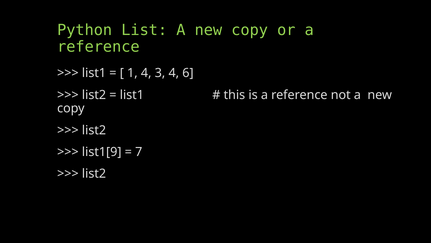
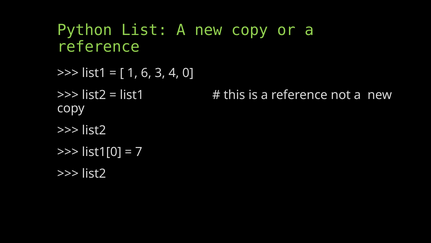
1 4: 4 -> 6 (146, 73)
6: 6 -> 0 (188, 73)
list1[9: list1[9 -> list1[0 (102, 152)
